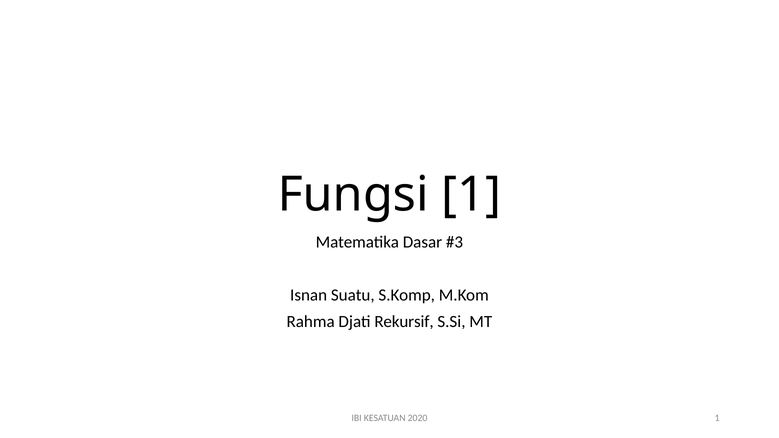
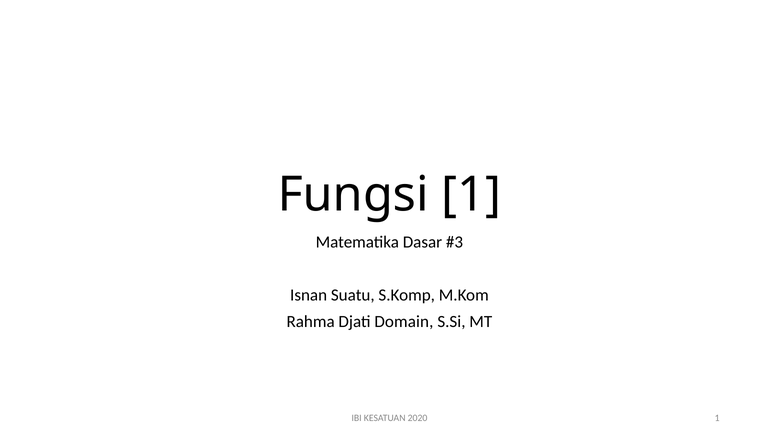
Rekursif: Rekursif -> Domain (404, 322)
